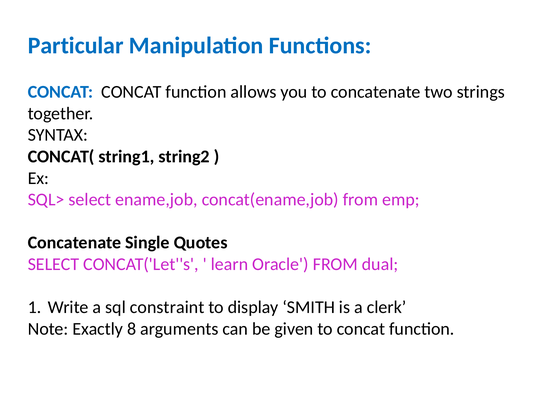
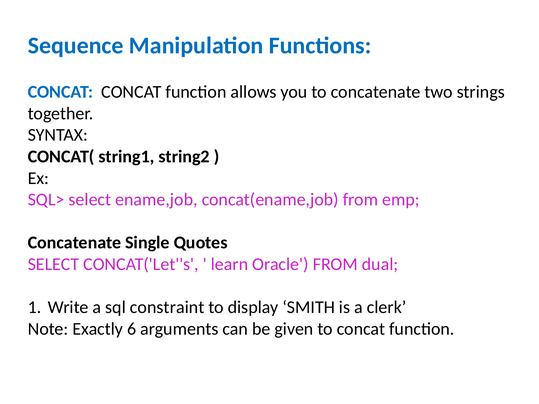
Particular: Particular -> Sequence (76, 46)
8: 8 -> 6 (132, 329)
